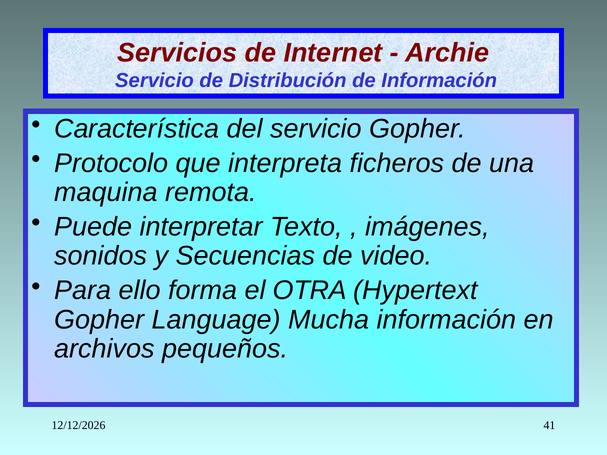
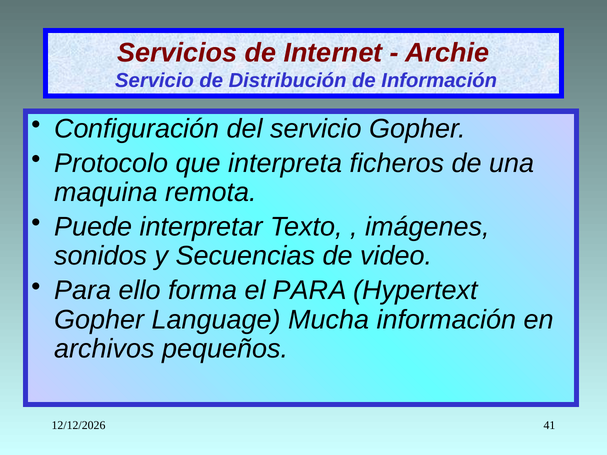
Característica: Característica -> Configuración (137, 129)
el OTRA: OTRA -> PARA (310, 291)
